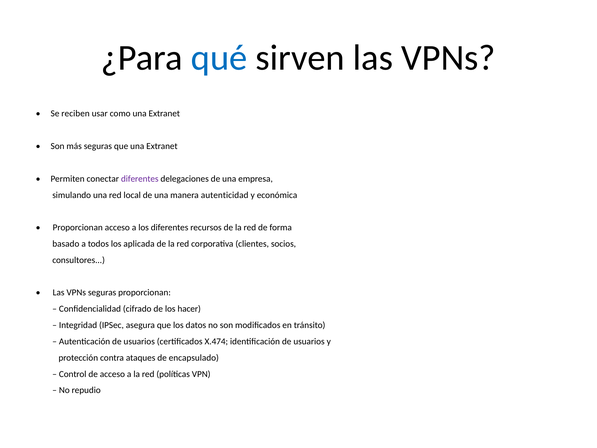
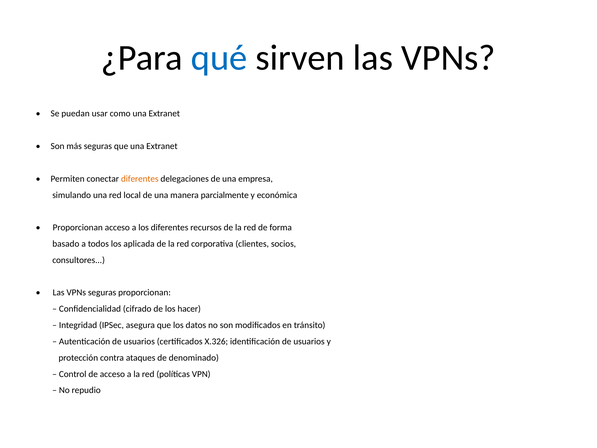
reciben: reciben -> puedan (76, 114)
diferentes colour: purple -> orange (140, 179)
autenticidad: autenticidad -> parcialmente (225, 195)
X.474: X.474 -> X.326 (216, 341)
encapsulado: encapsulado -> denominado (194, 358)
